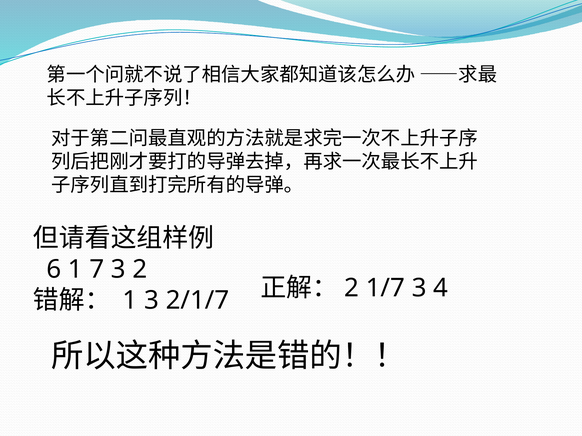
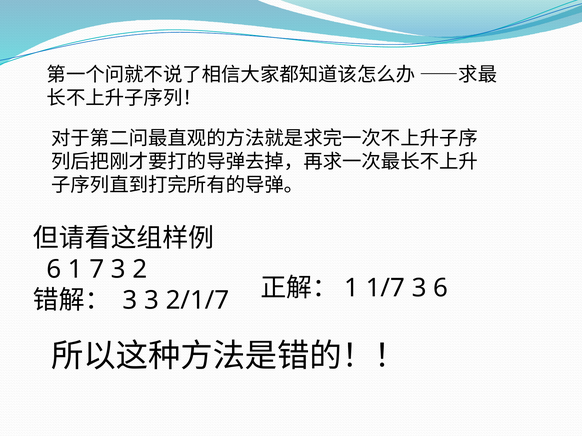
2: 2 -> 1 (352, 288)
3 4: 4 -> 6 (441, 288)
1: 1 -> 3 (130, 301)
